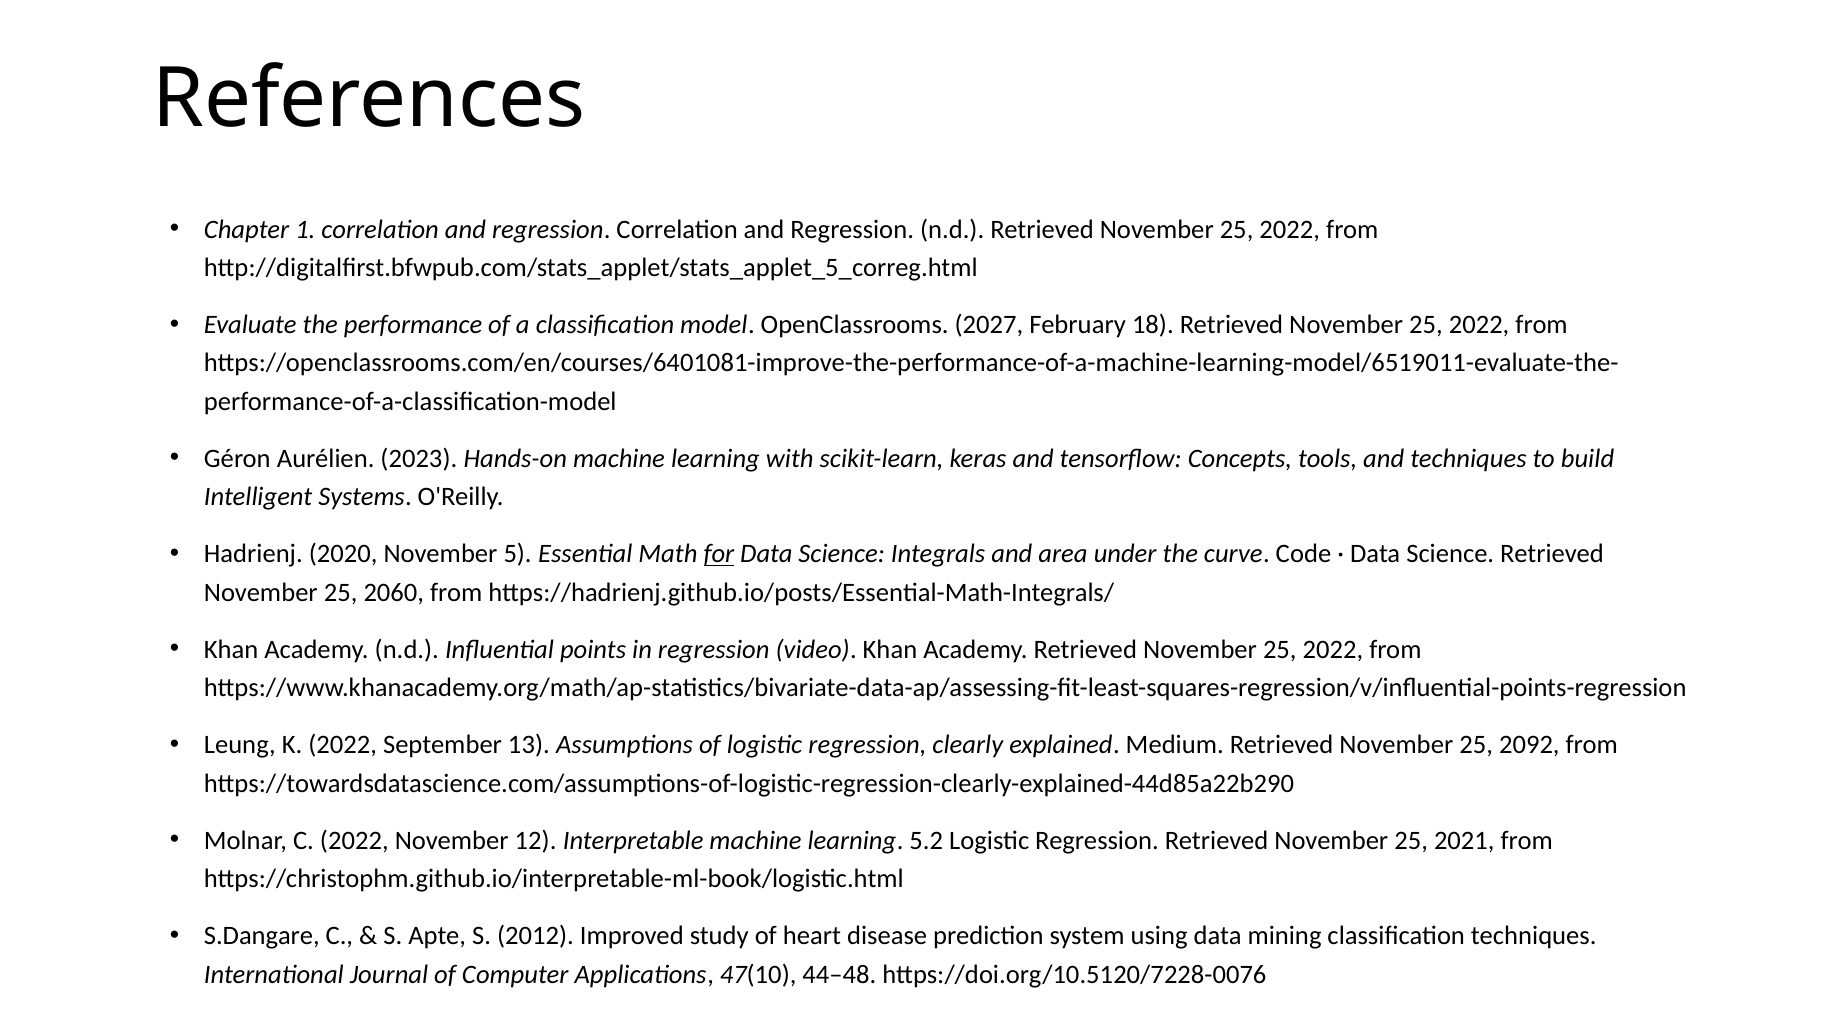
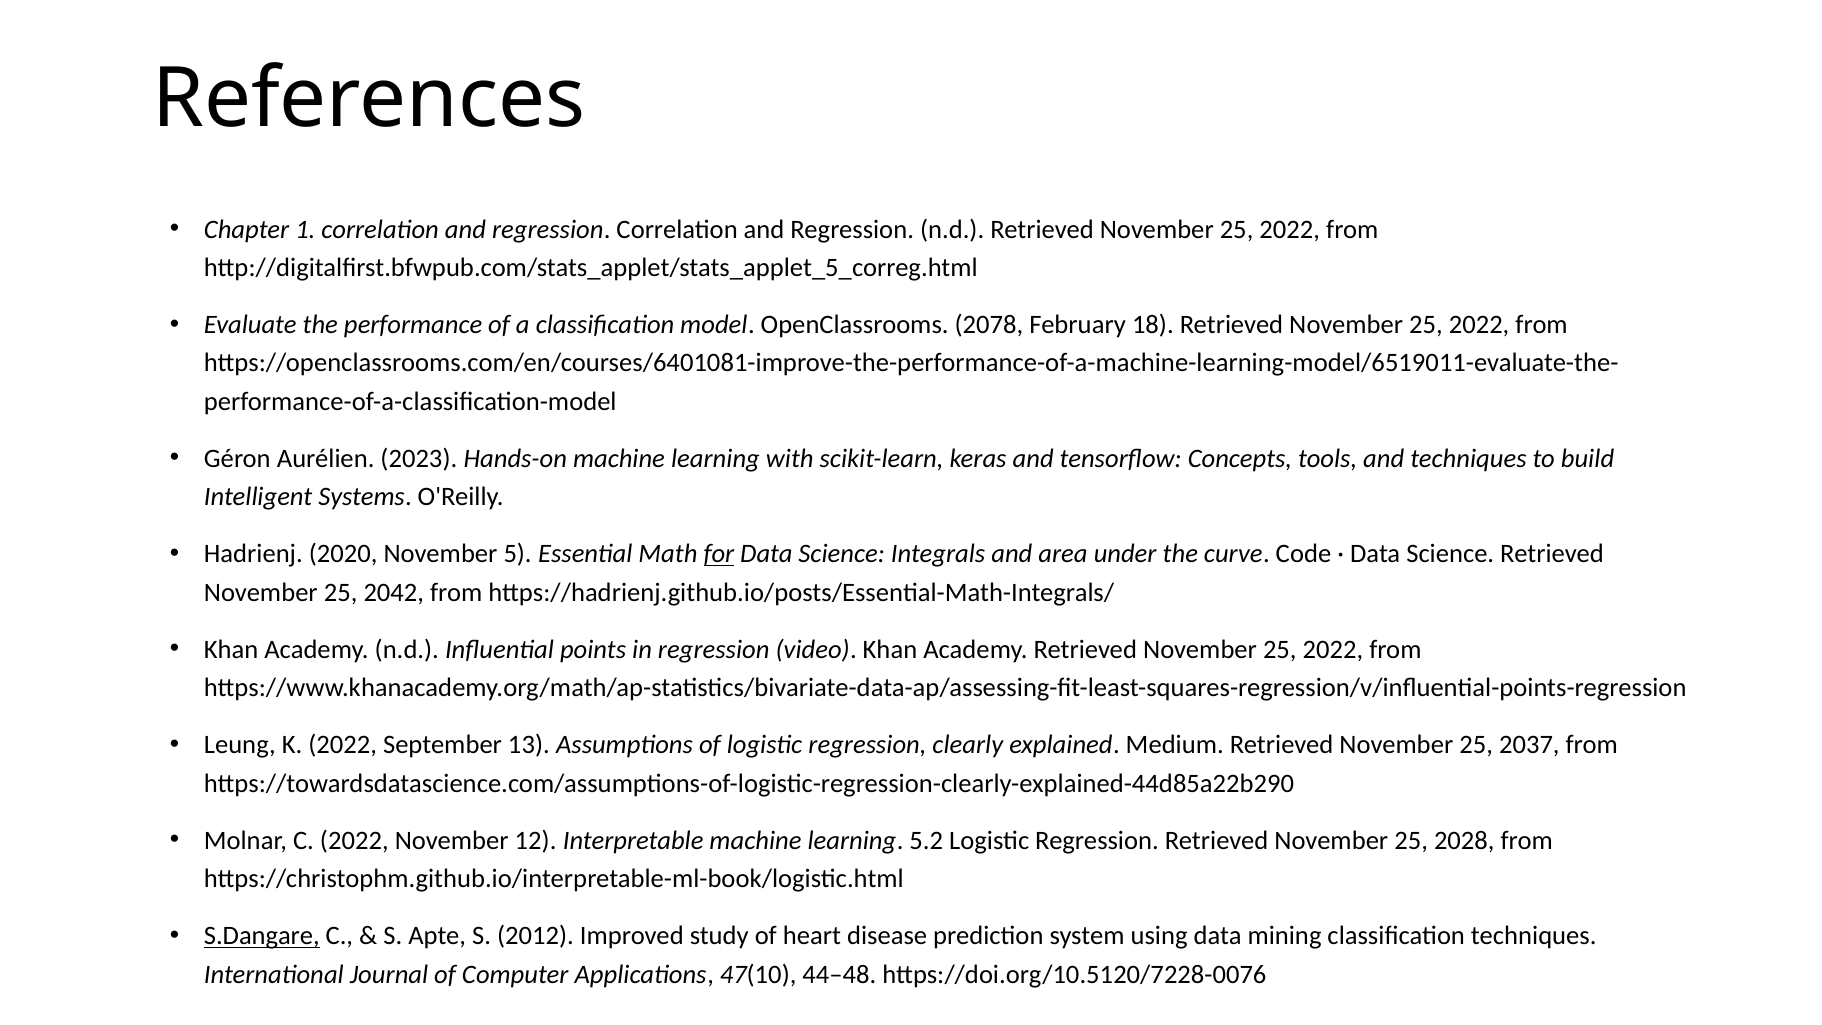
2027: 2027 -> 2078 (989, 325)
2060: 2060 -> 2042 (394, 592)
2092: 2092 -> 2037 (1529, 745)
2021: 2021 -> 2028 (1464, 840)
S.Dangare underline: none -> present (262, 936)
